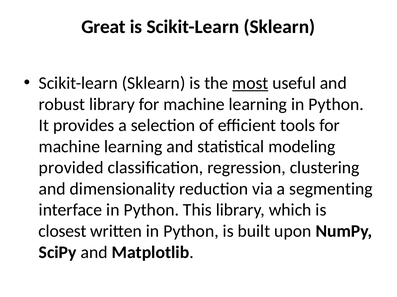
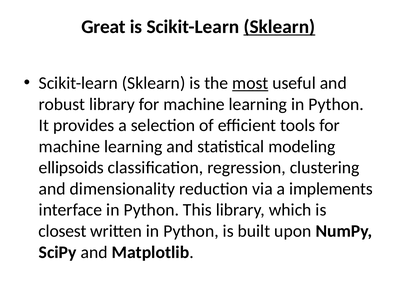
Sklearn underline: none -> present (279, 27)
provided: provided -> ellipsoids (71, 168)
segmenting: segmenting -> implements (331, 189)
